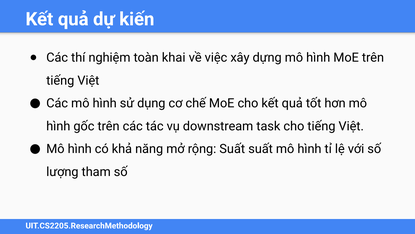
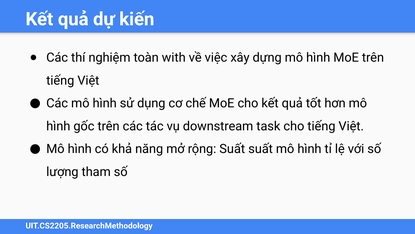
khai: khai -> with (174, 57)
